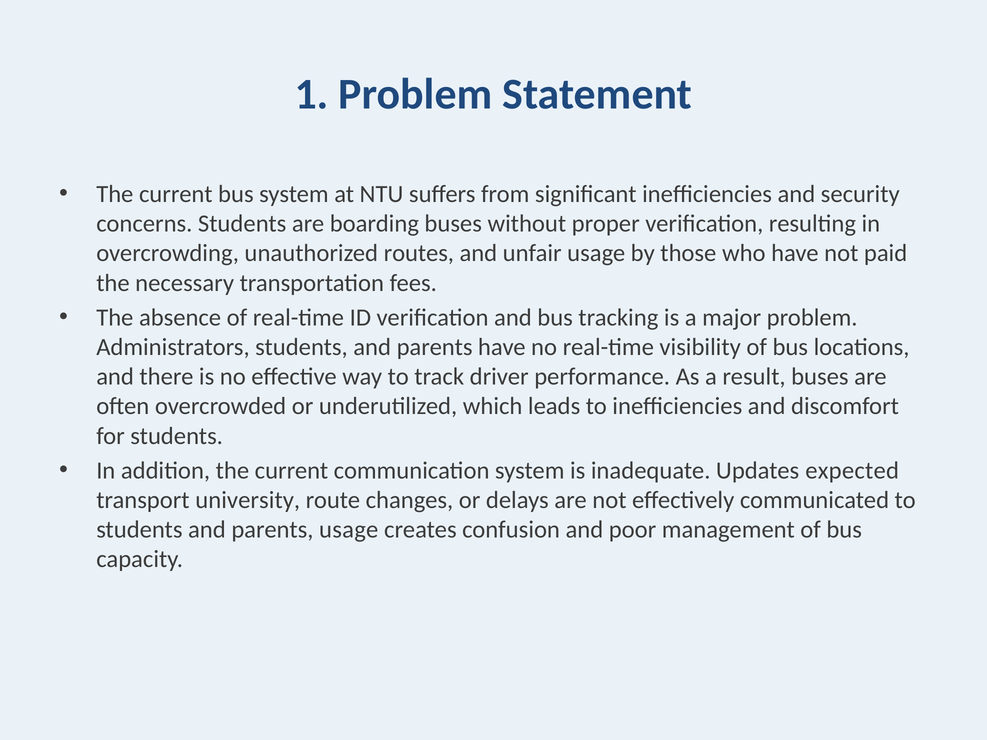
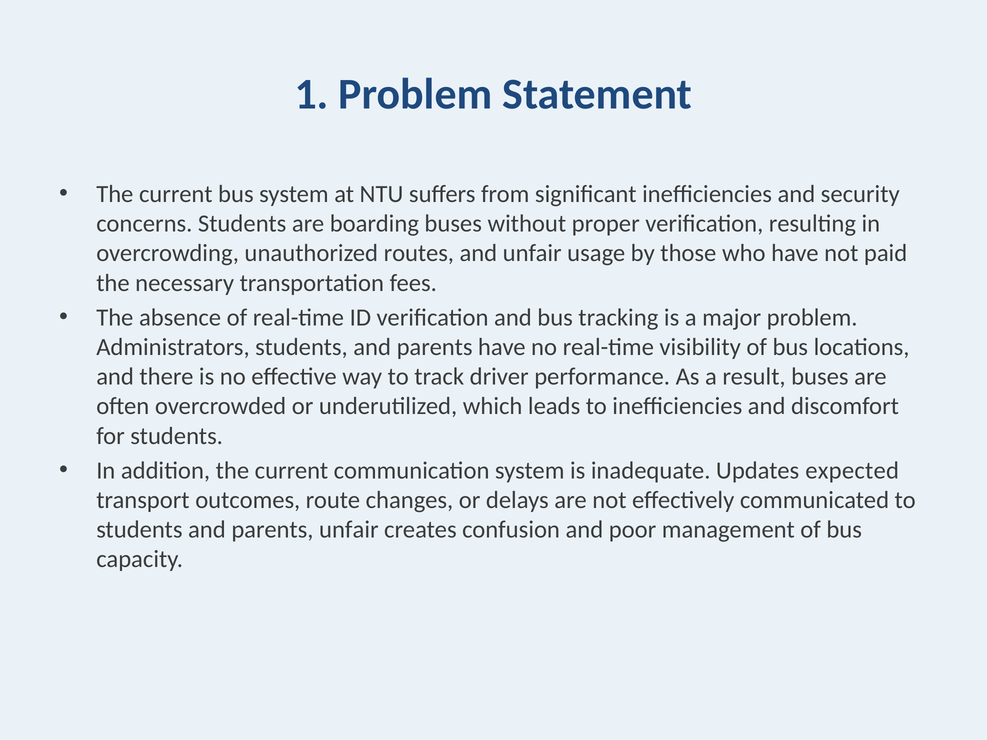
university: university -> outcomes (248, 500)
parents usage: usage -> unfair (349, 530)
